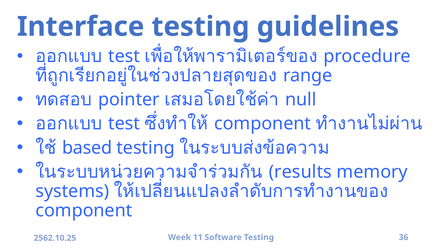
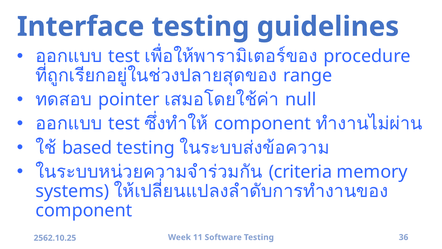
results: results -> criteria (300, 172)
